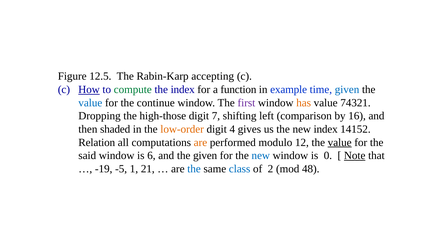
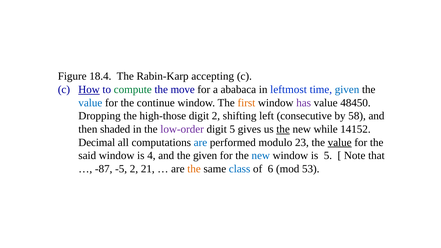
12.5: 12.5 -> 18.4 (100, 76)
the index: index -> move (183, 89)
function: function -> ababaca (238, 89)
example: example -> leftmost (289, 89)
first colour: purple -> orange (246, 103)
has colour: orange -> purple (304, 103)
74321: 74321 -> 48450 (356, 103)
digit 7: 7 -> 2 (216, 116)
comparison: comparison -> consecutive (304, 116)
16: 16 -> 58 (357, 116)
low-order colour: orange -> purple (182, 129)
digit 4: 4 -> 5 (232, 129)
the underline: none -> present (283, 129)
new index: index -> while (326, 129)
Relation: Relation -> Decimal (97, 142)
are colour: orange -> blue (200, 142)
12: 12 -> 23 (302, 142)
6: 6 -> 4 (151, 156)
is 0: 0 -> 5 (328, 156)
Note underline: present -> none (355, 156)
-19: -19 -> -87 (104, 169)
-5 1: 1 -> 2 (134, 169)
the colour: blue -> orange (194, 169)
2: 2 -> 6 (270, 169)
48: 48 -> 53 (311, 169)
